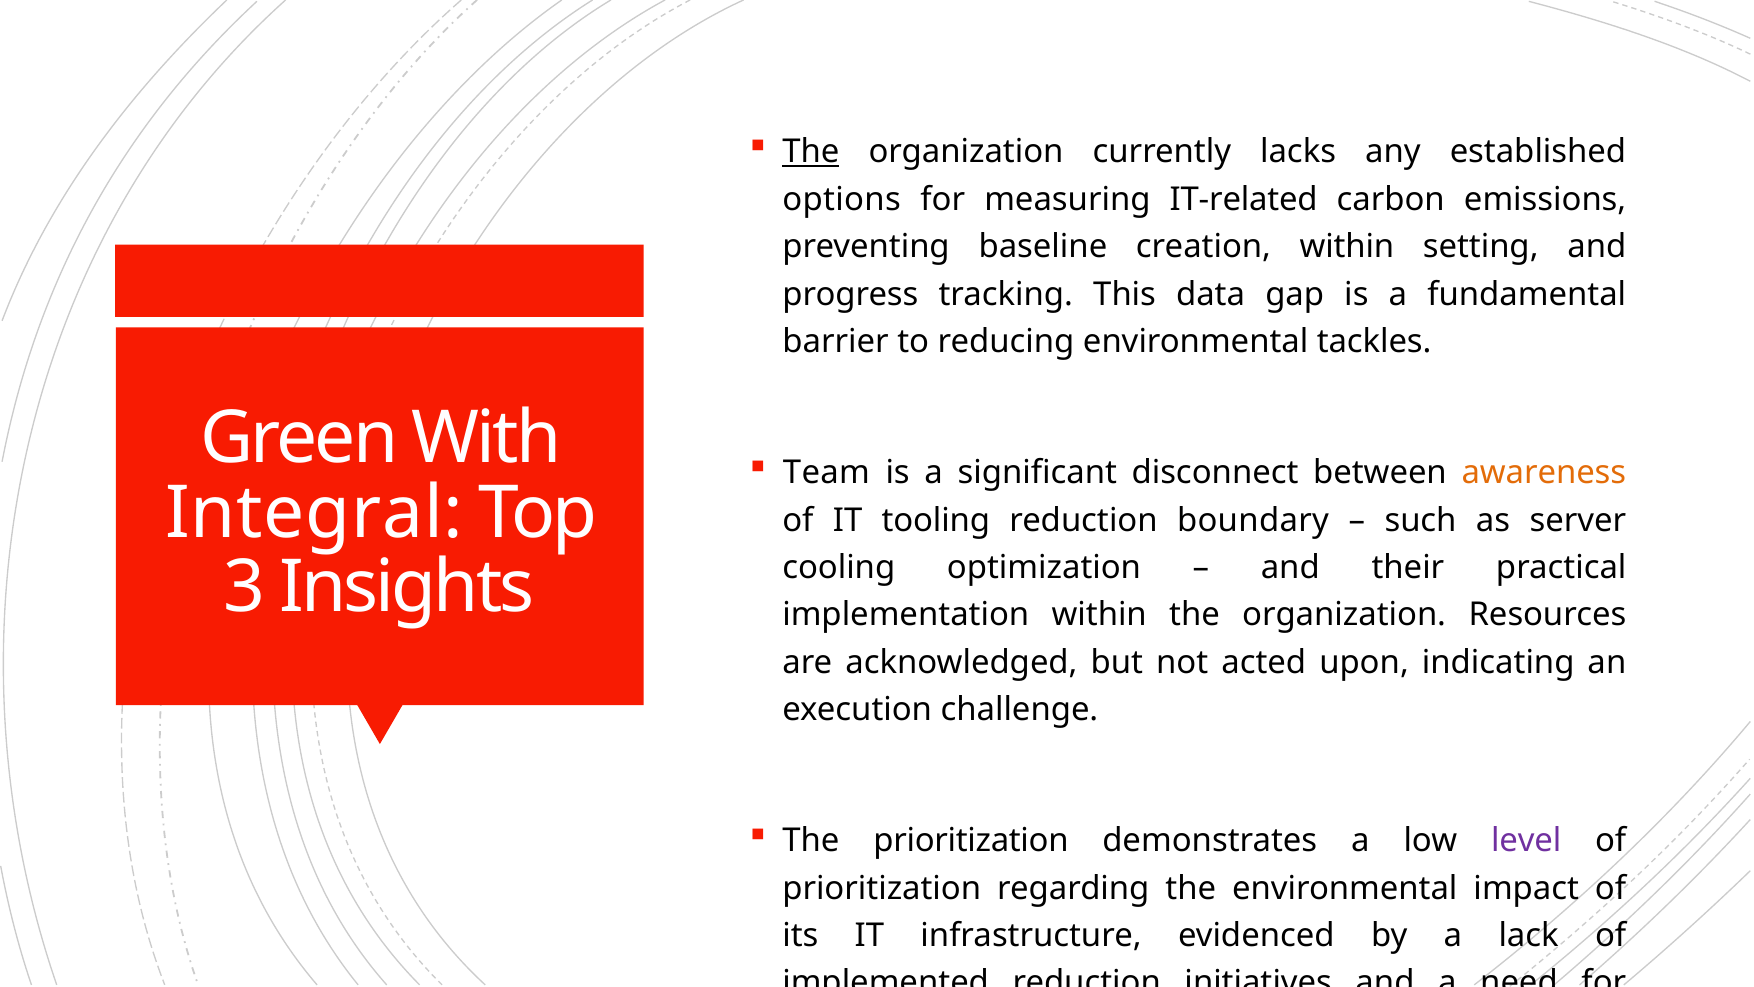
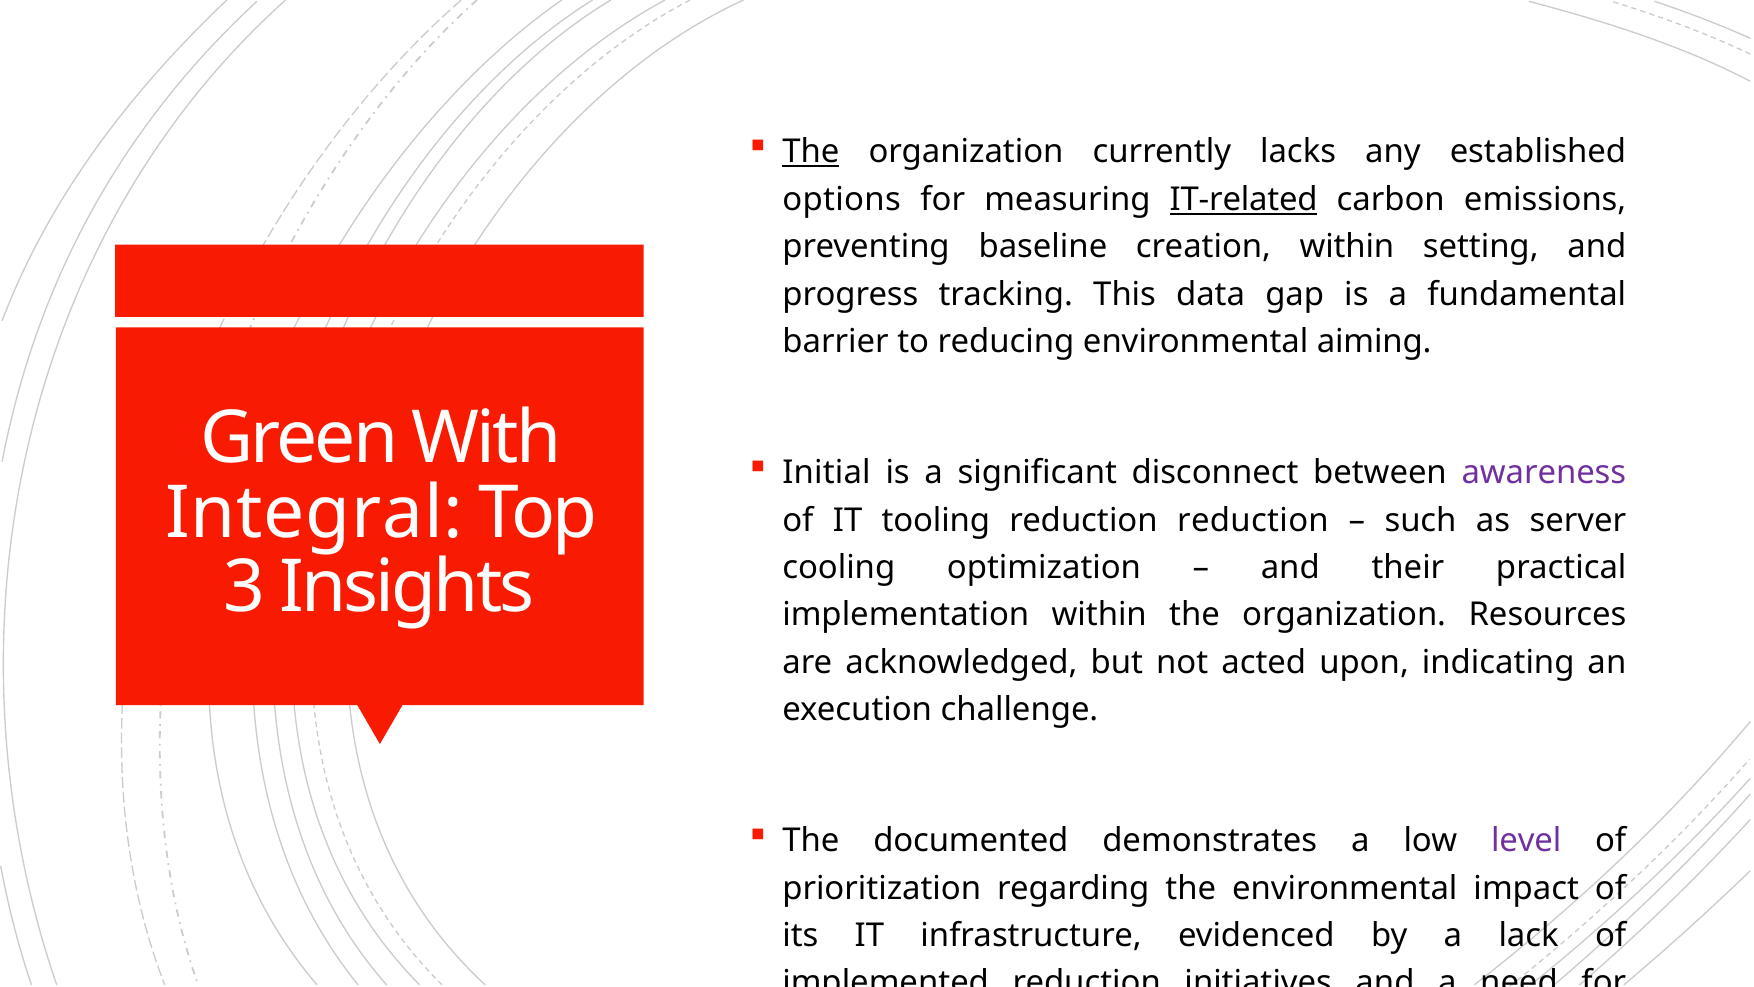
IT-related underline: none -> present (1244, 199)
tackles: tackles -> aiming (1374, 341)
Team: Team -> Initial (827, 473)
awareness colour: orange -> purple (1544, 473)
reduction boundary: boundary -> reduction (1253, 520)
The prioritization: prioritization -> documented (971, 841)
